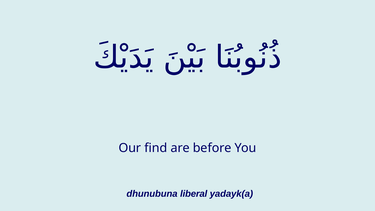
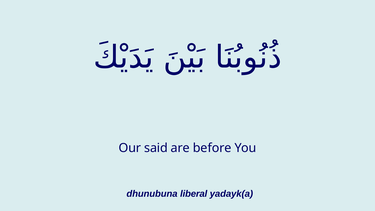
find: find -> said (156, 148)
